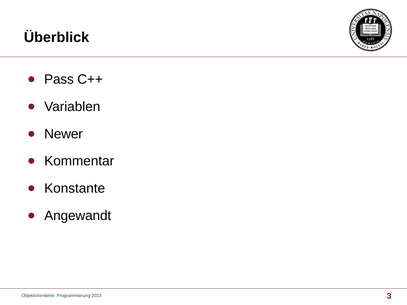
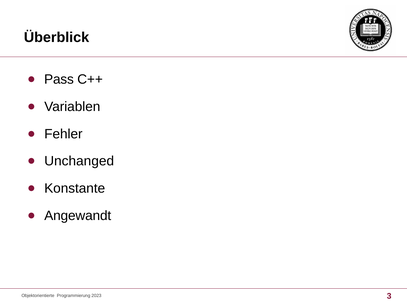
Newer: Newer -> Fehler (63, 134)
Kommentar: Kommentar -> Unchanged (79, 161)
